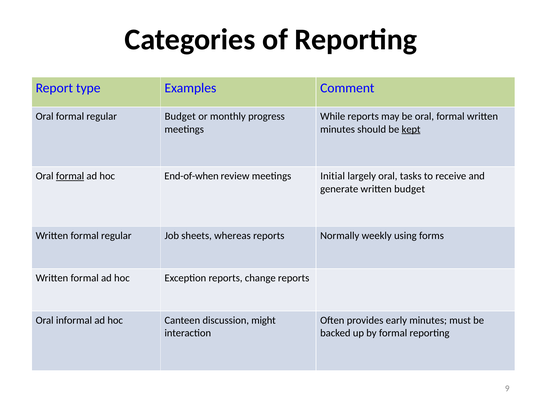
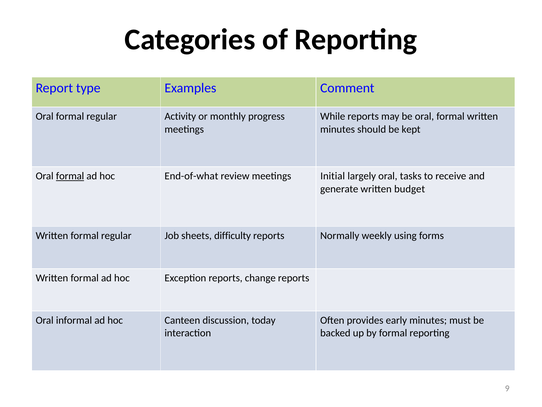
regular Budget: Budget -> Activity (180, 116)
kept underline: present -> none (411, 129)
End-of-when: End-of-when -> End-of-what (191, 176)
whereas: whereas -> difficulty (233, 235)
might: might -> today (263, 320)
